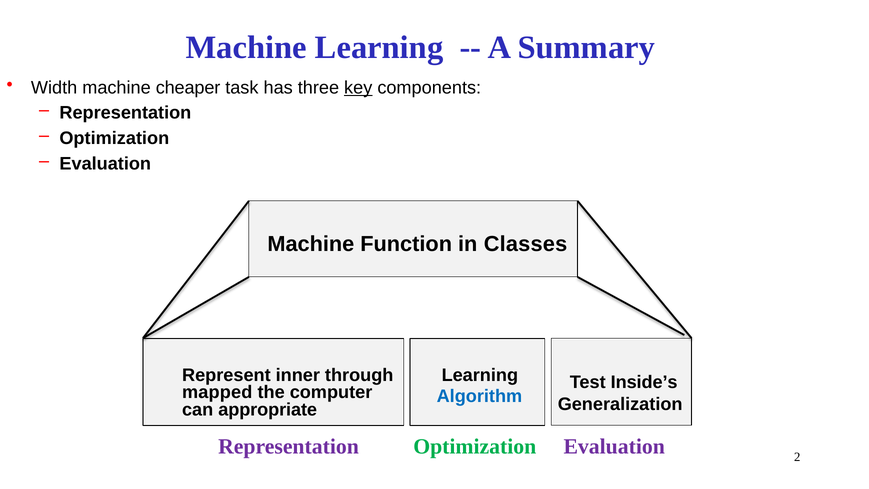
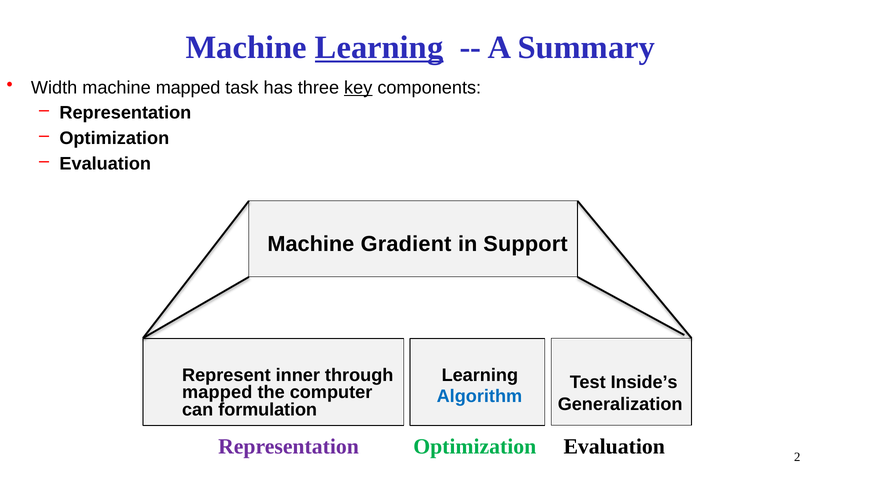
Learning underline: none -> present (379, 48)
machine cheaper: cheaper -> mapped (188, 87)
Function: Function -> Gradient (406, 244)
Classes: Classes -> Support (526, 244)
appropriate: appropriate -> formulation (268, 410)
Evaluation colour: purple -> black (614, 446)
